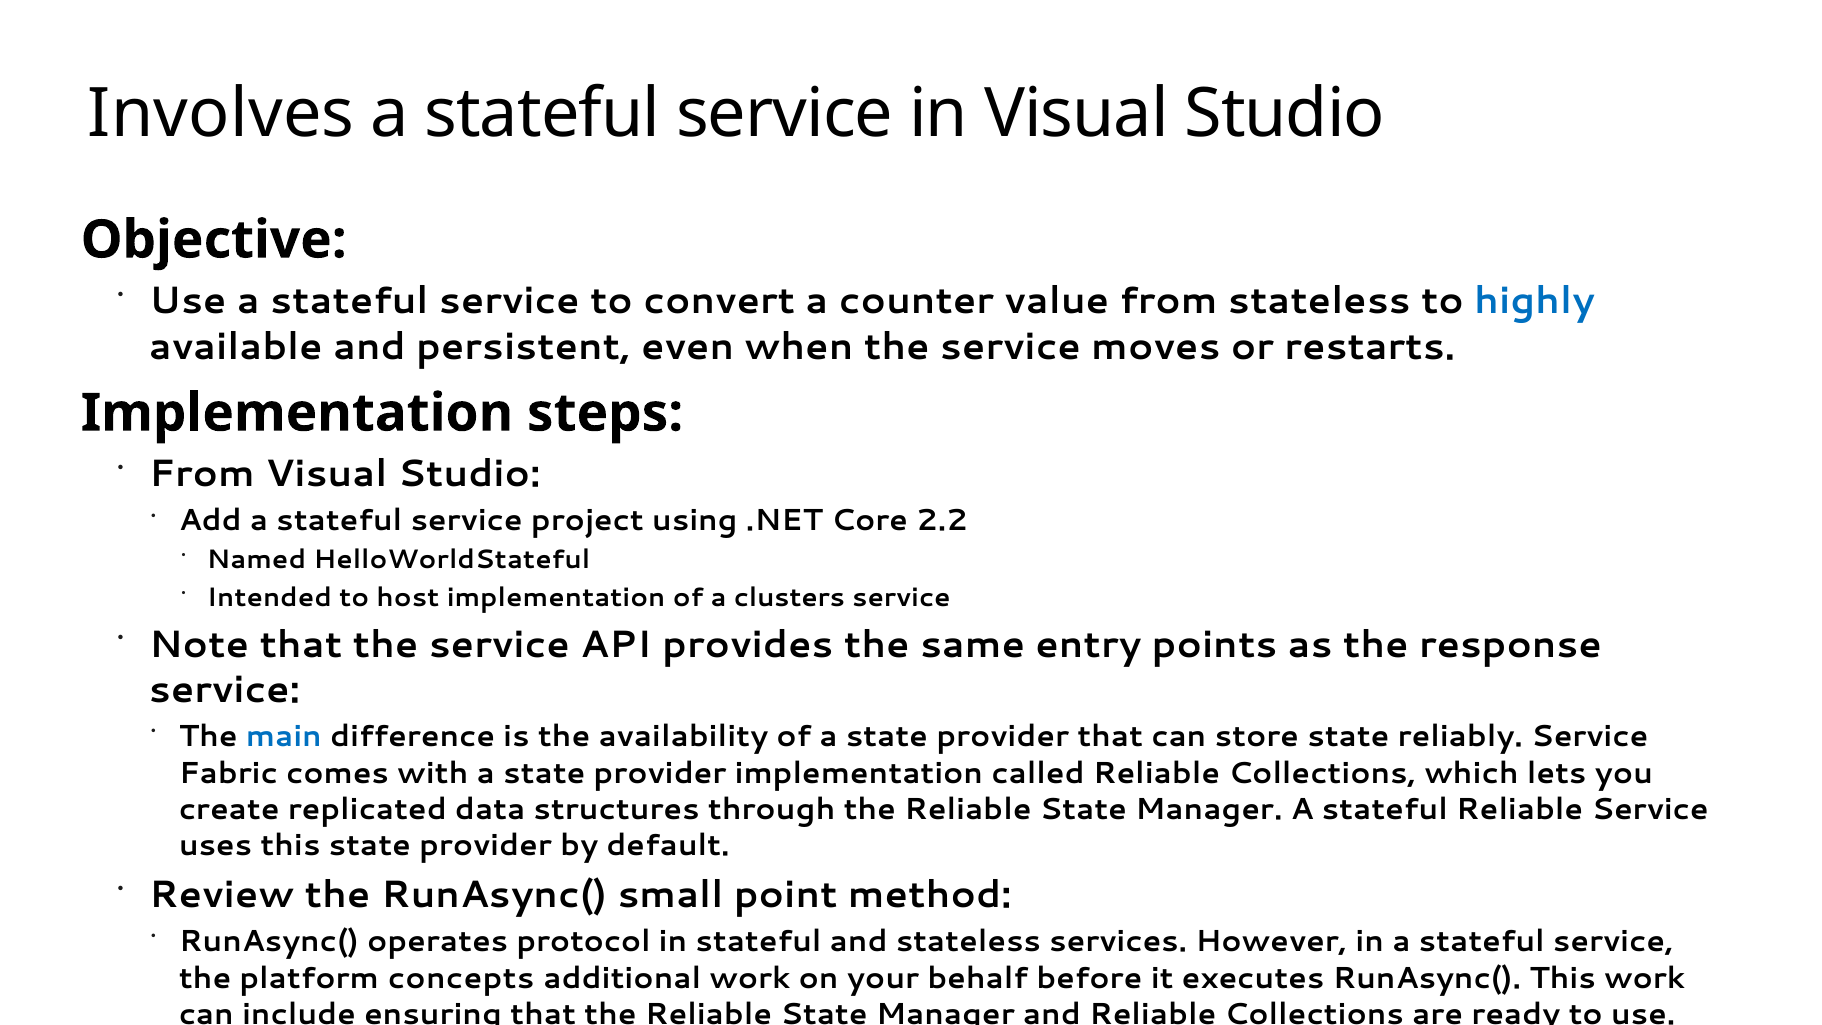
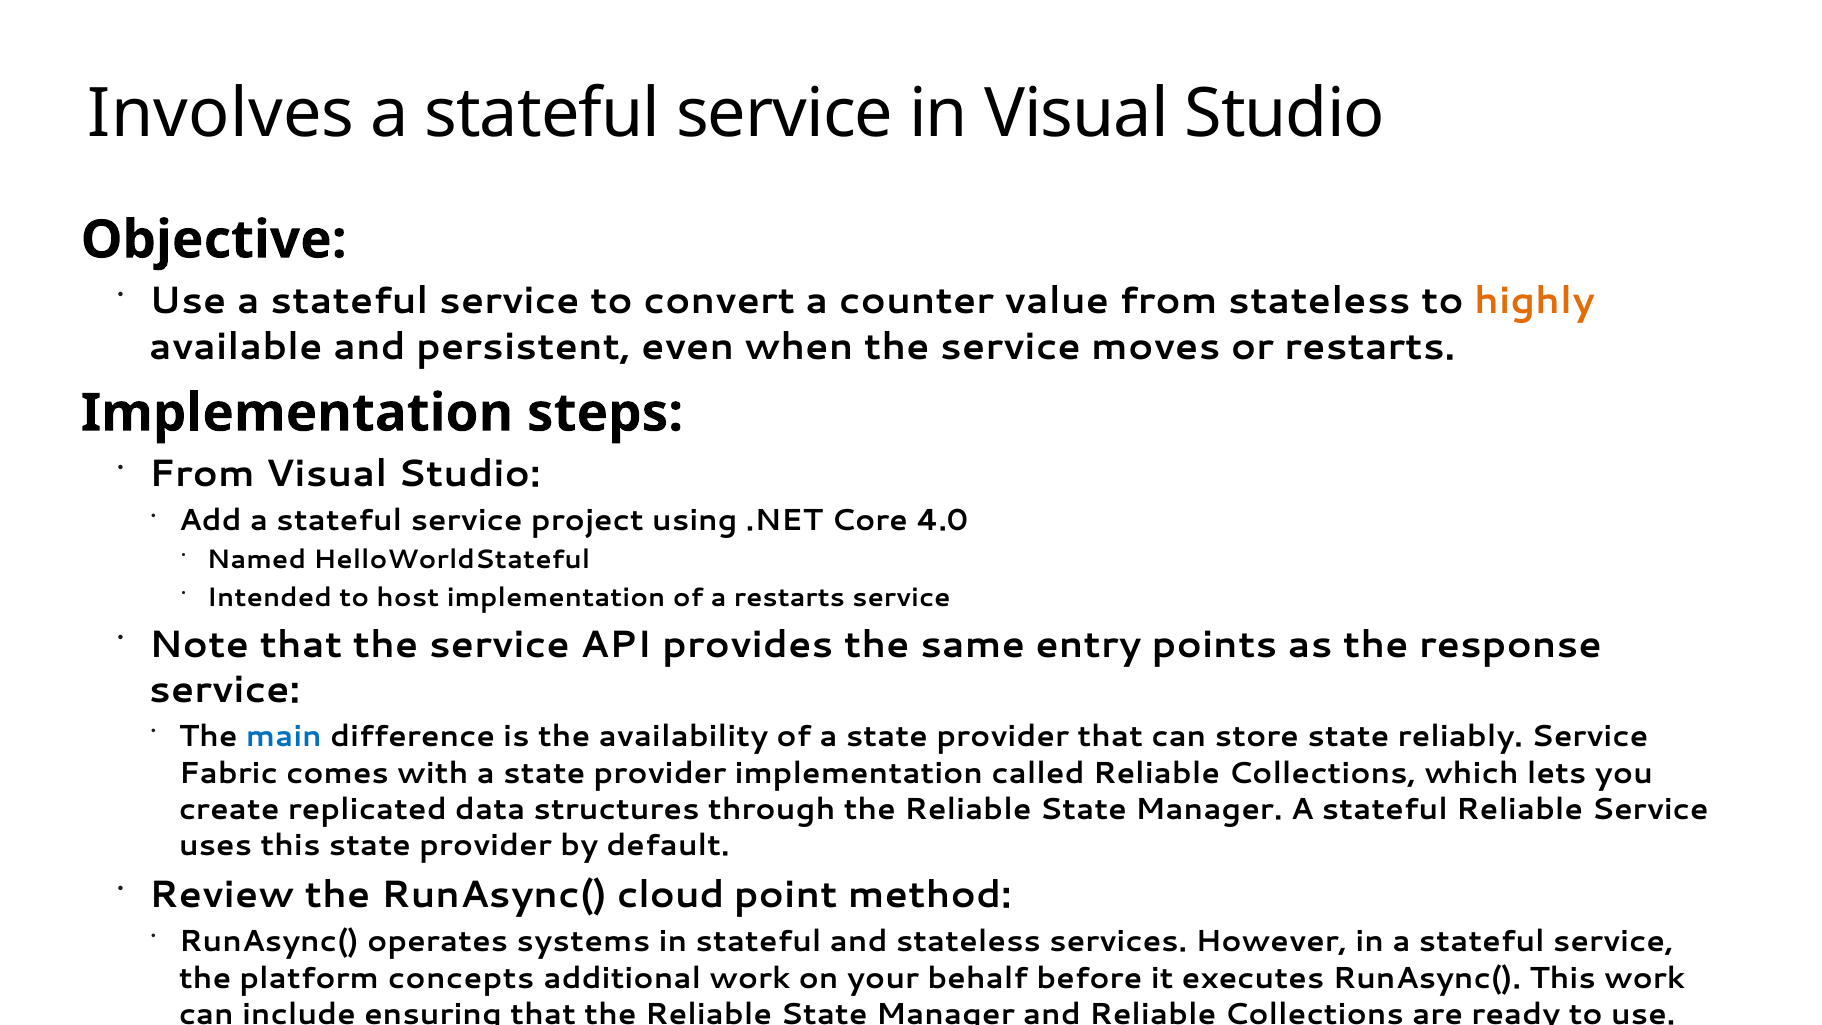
highly colour: blue -> orange (1534, 301)
2.2: 2.2 -> 4.0 (942, 521)
a clusters: clusters -> restarts (789, 597)
small: small -> cloud (671, 895)
protocol: protocol -> systems (583, 941)
